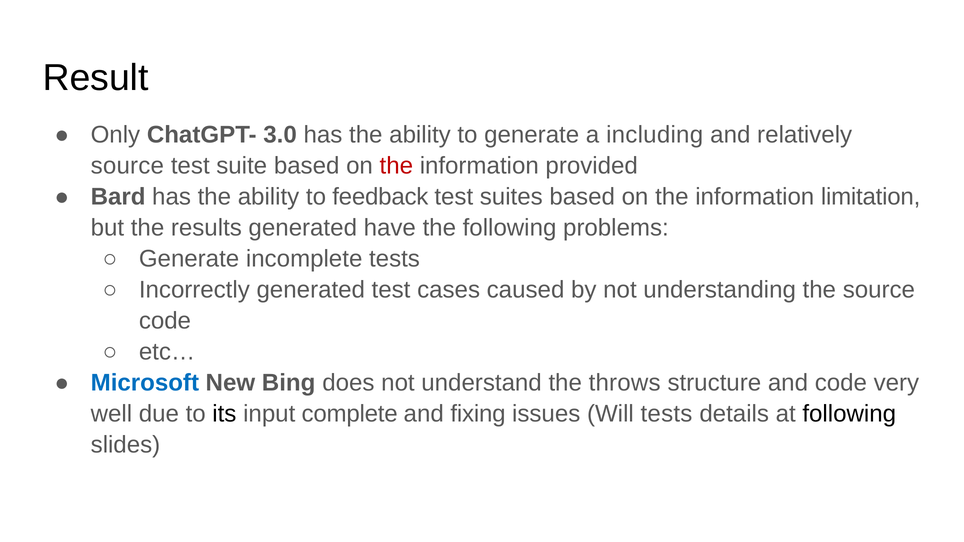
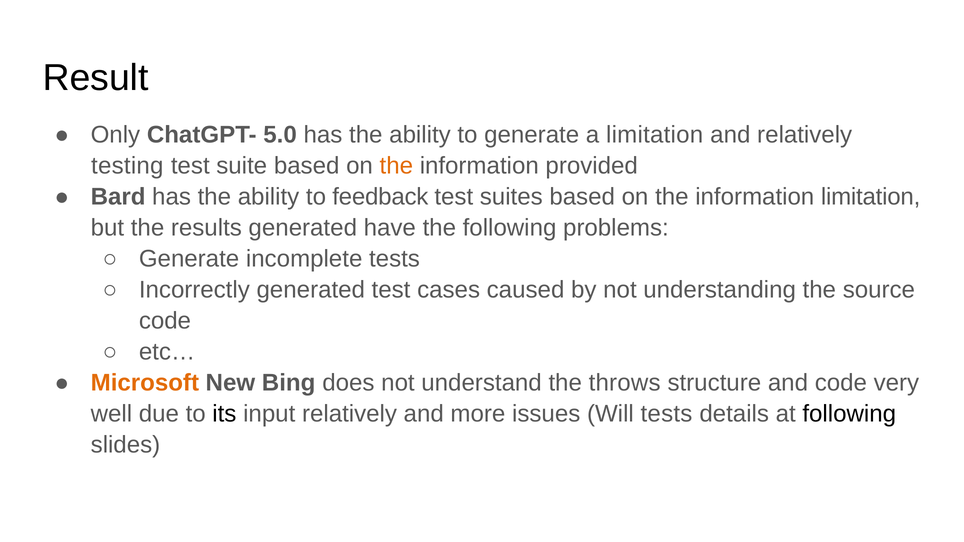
3.0: 3.0 -> 5.0 (280, 135)
a including: including -> limitation (655, 135)
source: source -> testing (127, 166)
the colour: red -> orange (396, 166)
Microsoft colour: blue -> orange (145, 383)
input complete: complete -> relatively (350, 414)
fixing: fixing -> more (478, 414)
